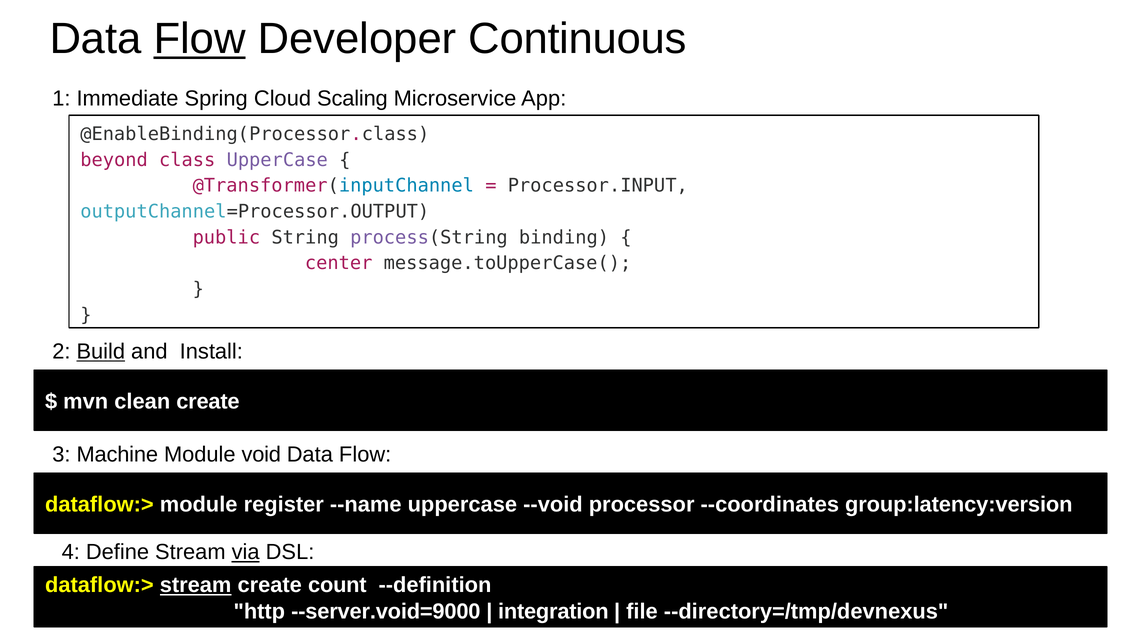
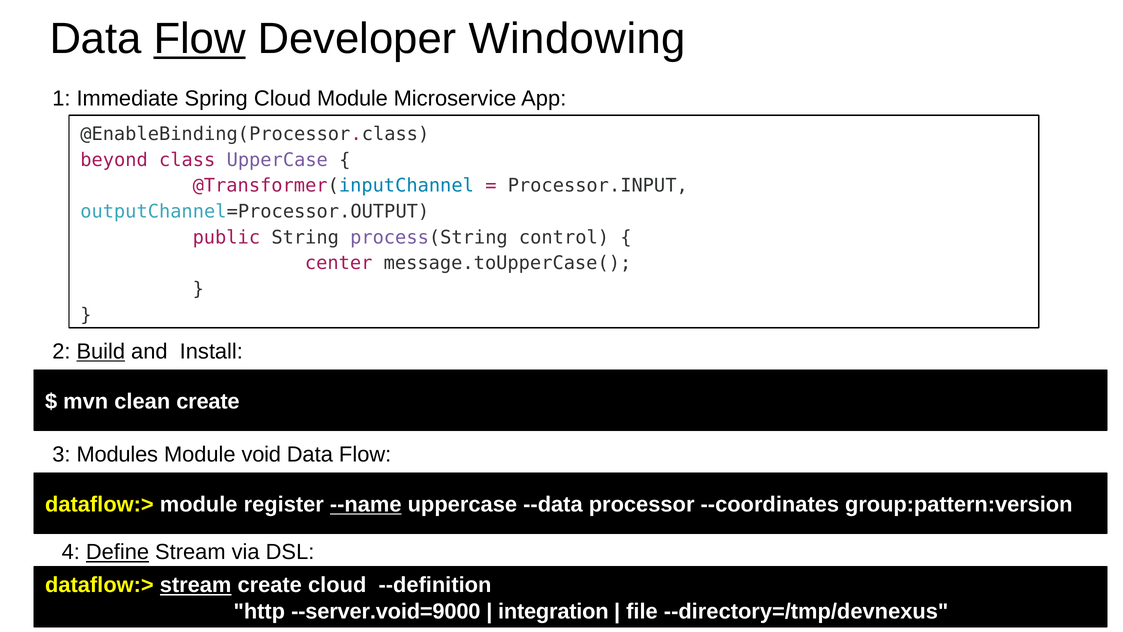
Continuous: Continuous -> Windowing (577, 39)
Cloud Scaling: Scaling -> Module (352, 99)
binding: binding -> control (564, 237)
Machine: Machine -> Modules (117, 454)
--name underline: none -> present (366, 504)
--void: --void -> --data (553, 504)
group:latency:version: group:latency:version -> group:pattern:version (959, 504)
Define underline: none -> present (117, 552)
via underline: present -> none (246, 552)
create count: count -> cloud (337, 585)
